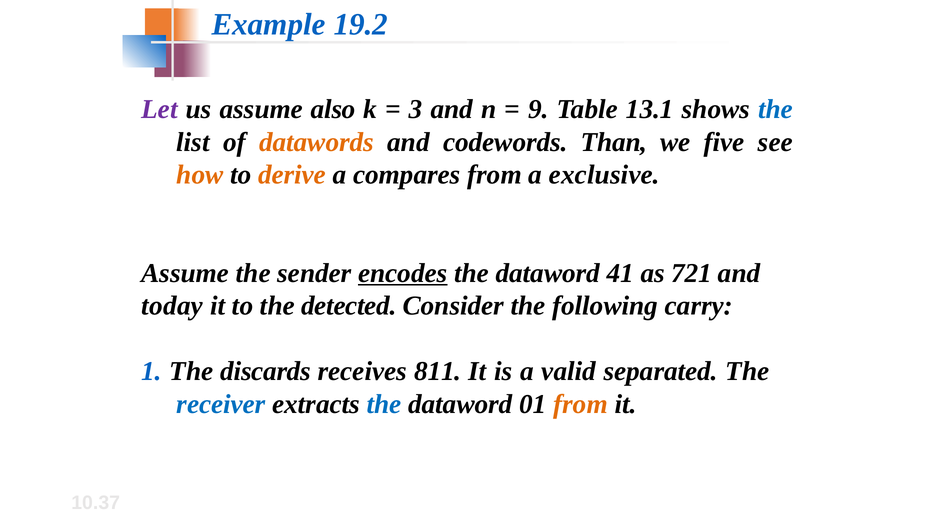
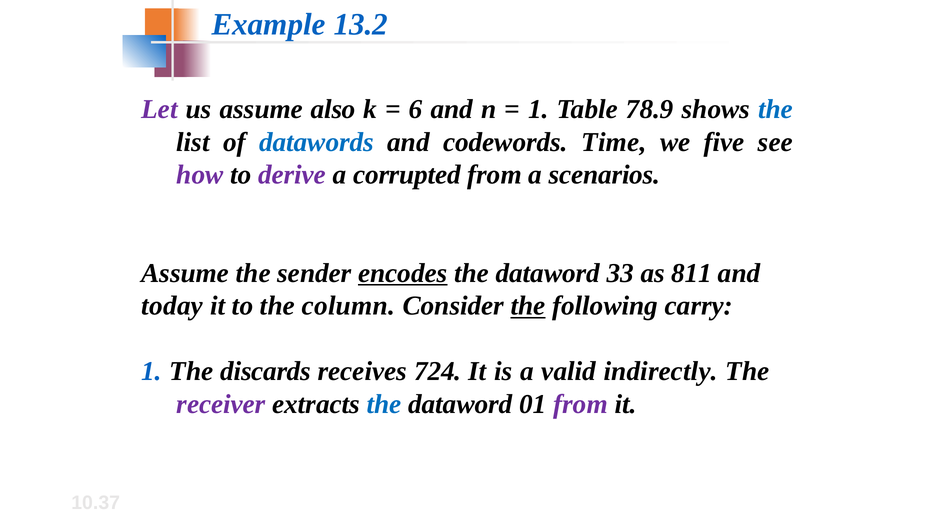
19.2: 19.2 -> 13.2 (361, 24)
3: 3 -> 6 (416, 109)
9: 9 -> 1 (538, 109)
13.1: 13.1 -> 78.9 (650, 109)
datawords colour: orange -> blue (317, 142)
Than: Than -> Time (614, 142)
how colour: orange -> purple (200, 175)
derive colour: orange -> purple (292, 175)
compares: compares -> corrupted (407, 175)
exclusive: exclusive -> scenarios (604, 175)
41: 41 -> 33 (620, 273)
721: 721 -> 811 (692, 273)
detected: detected -> column (349, 306)
the underline: none -> present (528, 306)
811: 811 -> 724 (438, 371)
separated: separated -> indirectly (661, 371)
receiver colour: blue -> purple (221, 404)
from colour: orange -> purple (581, 404)
